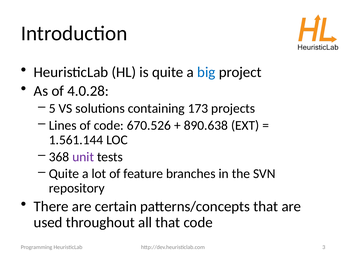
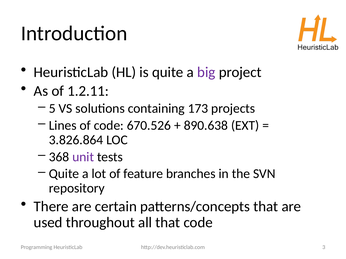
big colour: blue -> purple (206, 72)
4.0.28: 4.0.28 -> 1.2.11 (88, 91)
1.561.144: 1.561.144 -> 3.826.864 (76, 140)
